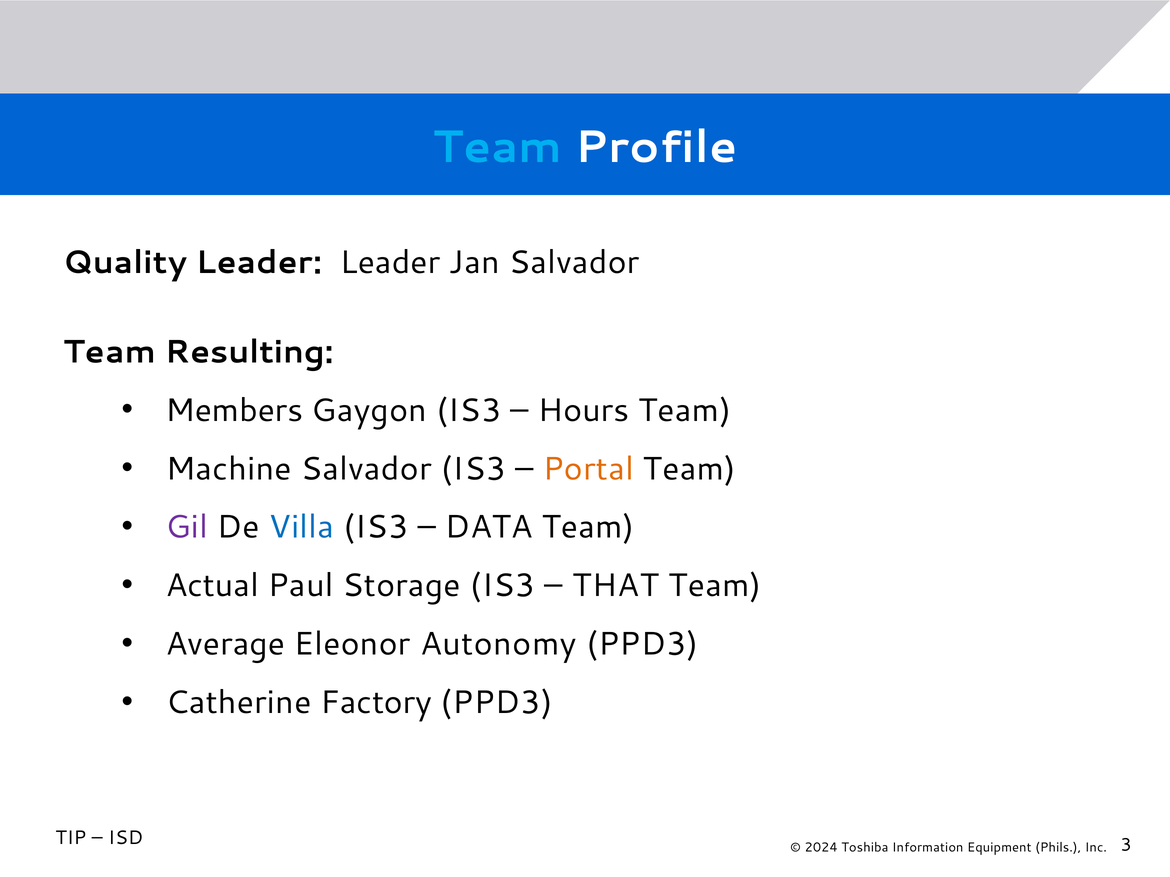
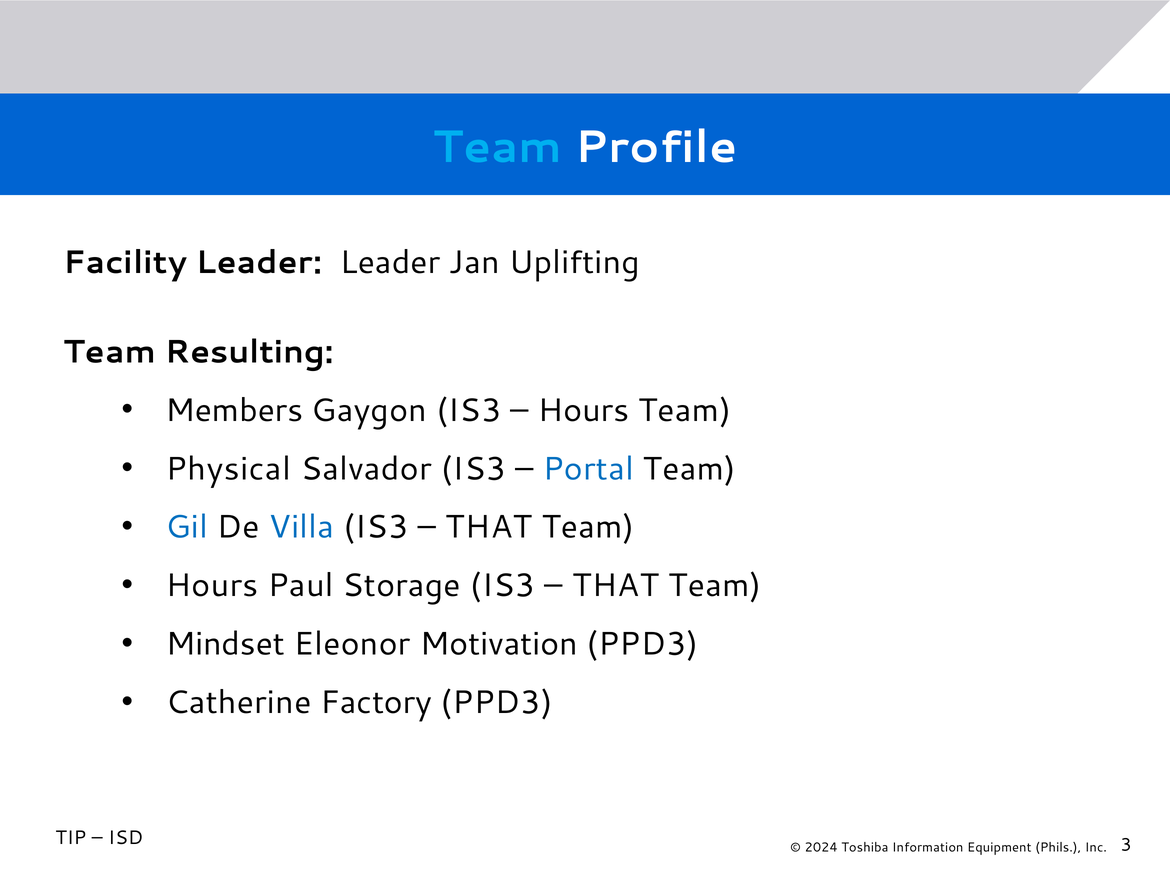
Quality: Quality -> Facility (125, 263)
Jan Salvador: Salvador -> Uplifting (574, 263)
Machine: Machine -> Physical (228, 469)
Portal colour: orange -> blue (588, 469)
Gil colour: purple -> blue (187, 528)
DATA: DATA -> THAT (489, 528)
Actual: Actual -> Hours (212, 586)
Average: Average -> Mindset (225, 645)
Autonomy: Autonomy -> Motivation (499, 645)
